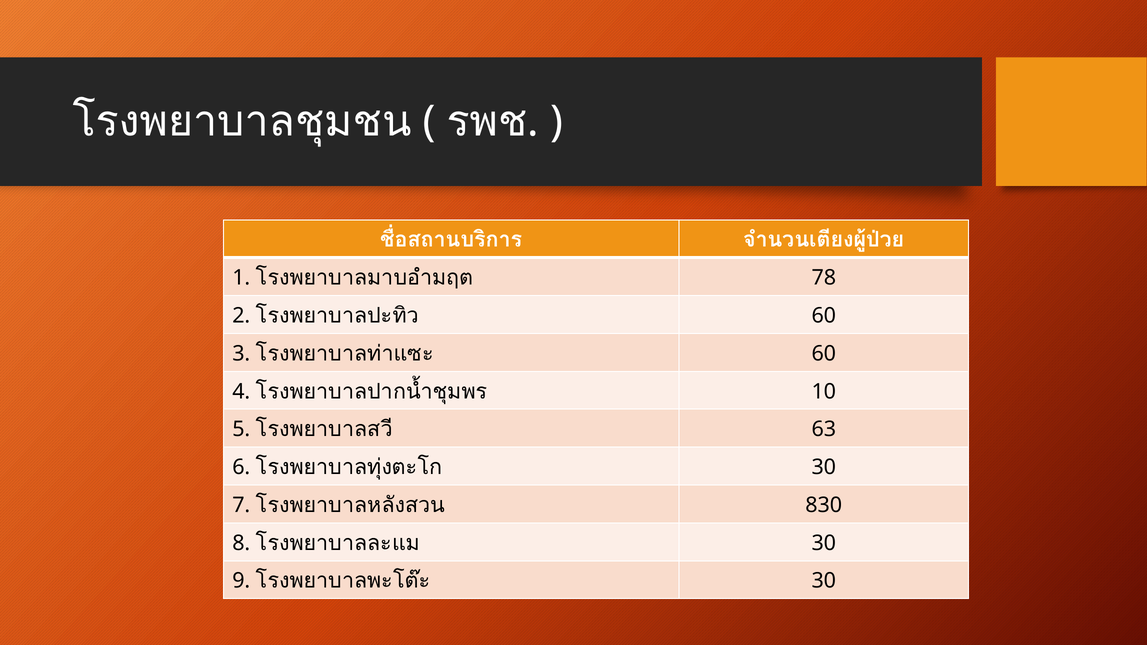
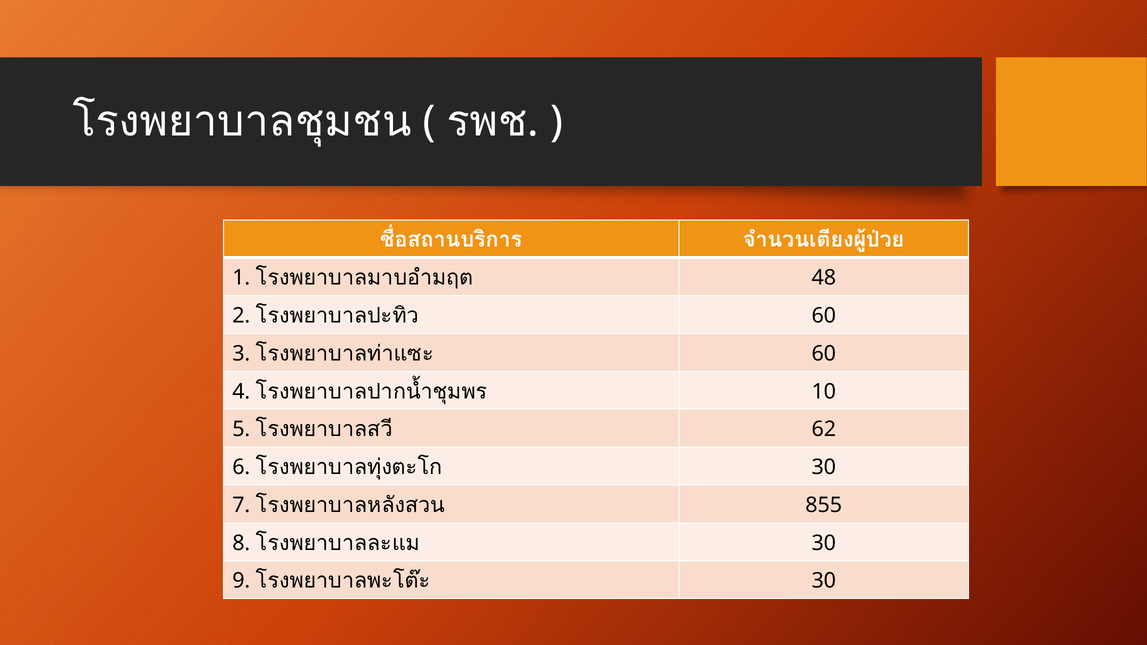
78: 78 -> 48 (824, 278)
63: 63 -> 62 (824, 429)
830: 830 -> 855 (824, 505)
